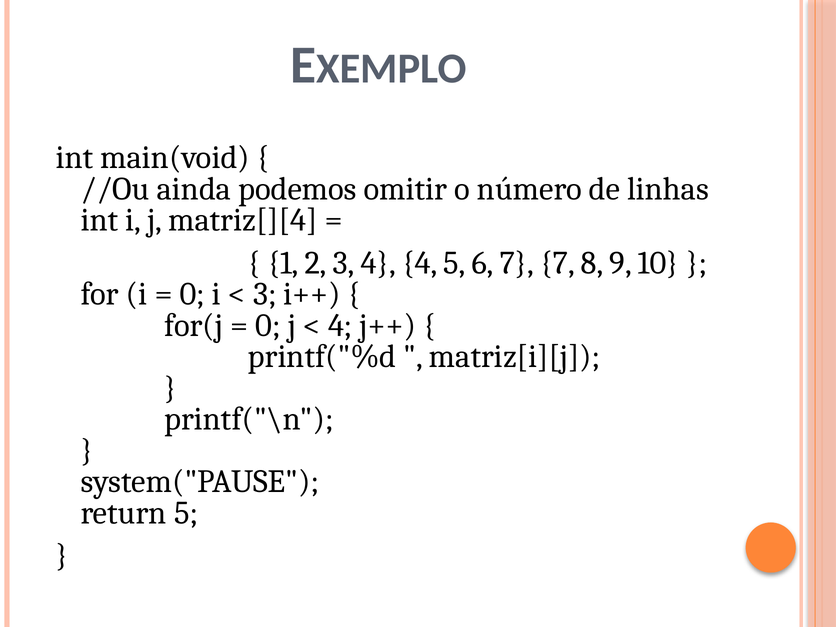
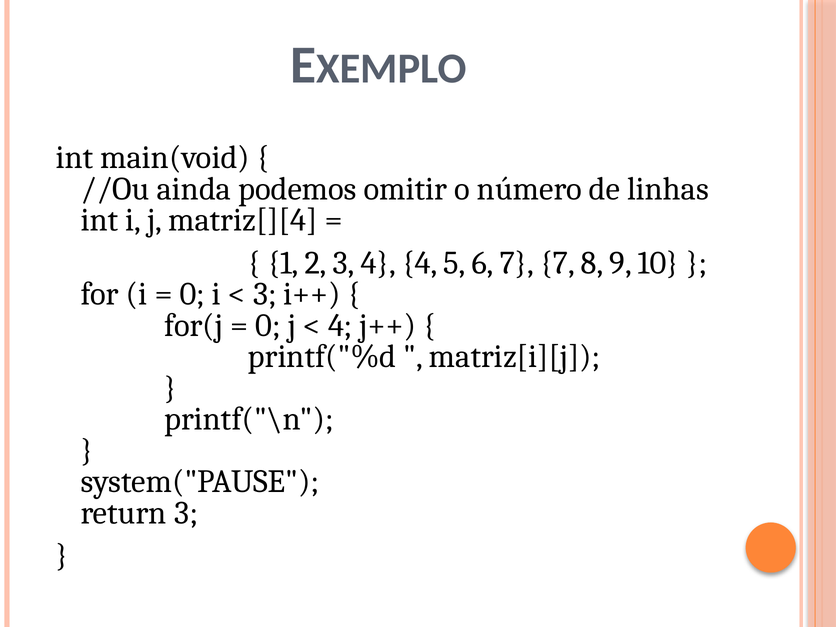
return 5: 5 -> 3 (186, 513)
